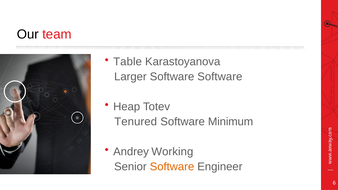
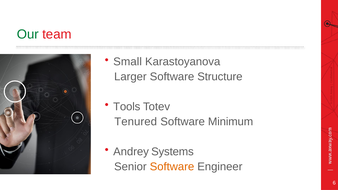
Our colour: black -> green (28, 34)
Table: Table -> Small (128, 62)
Software Software: Software -> Structure (220, 77)
Heap: Heap -> Tools (127, 107)
Working: Working -> Systems (172, 152)
